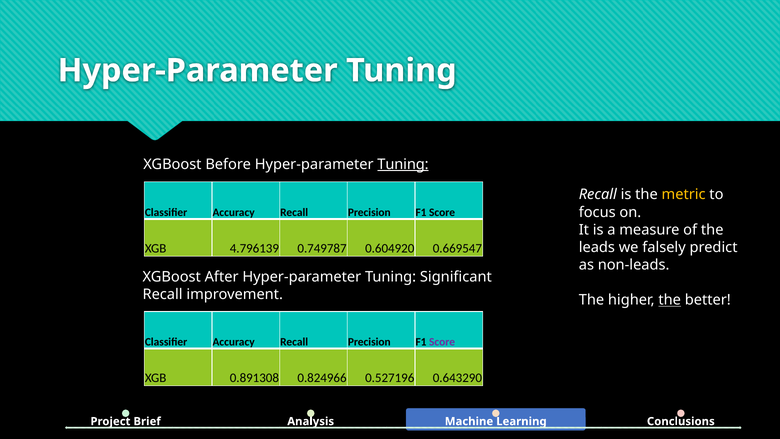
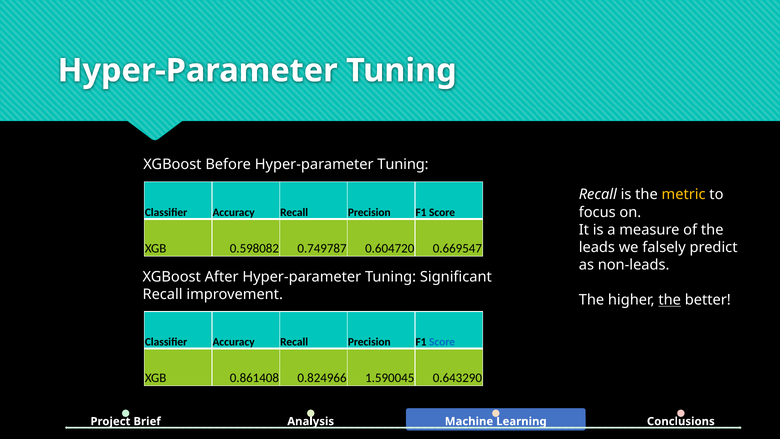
Tuning underline: present -> none (403, 164)
4.796139: 4.796139 -> 0.598082 (254, 248)
0.604920: 0.604920 -> 0.604720 (390, 248)
Score colour: purple -> blue (442, 342)
0.891308: 0.891308 -> 0.861408 (254, 378)
0.527196: 0.527196 -> 1.590045 (390, 378)
